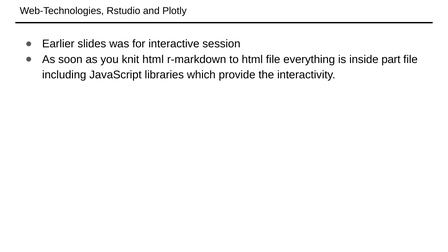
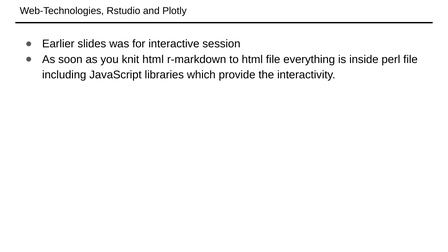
part: part -> perl (391, 59)
